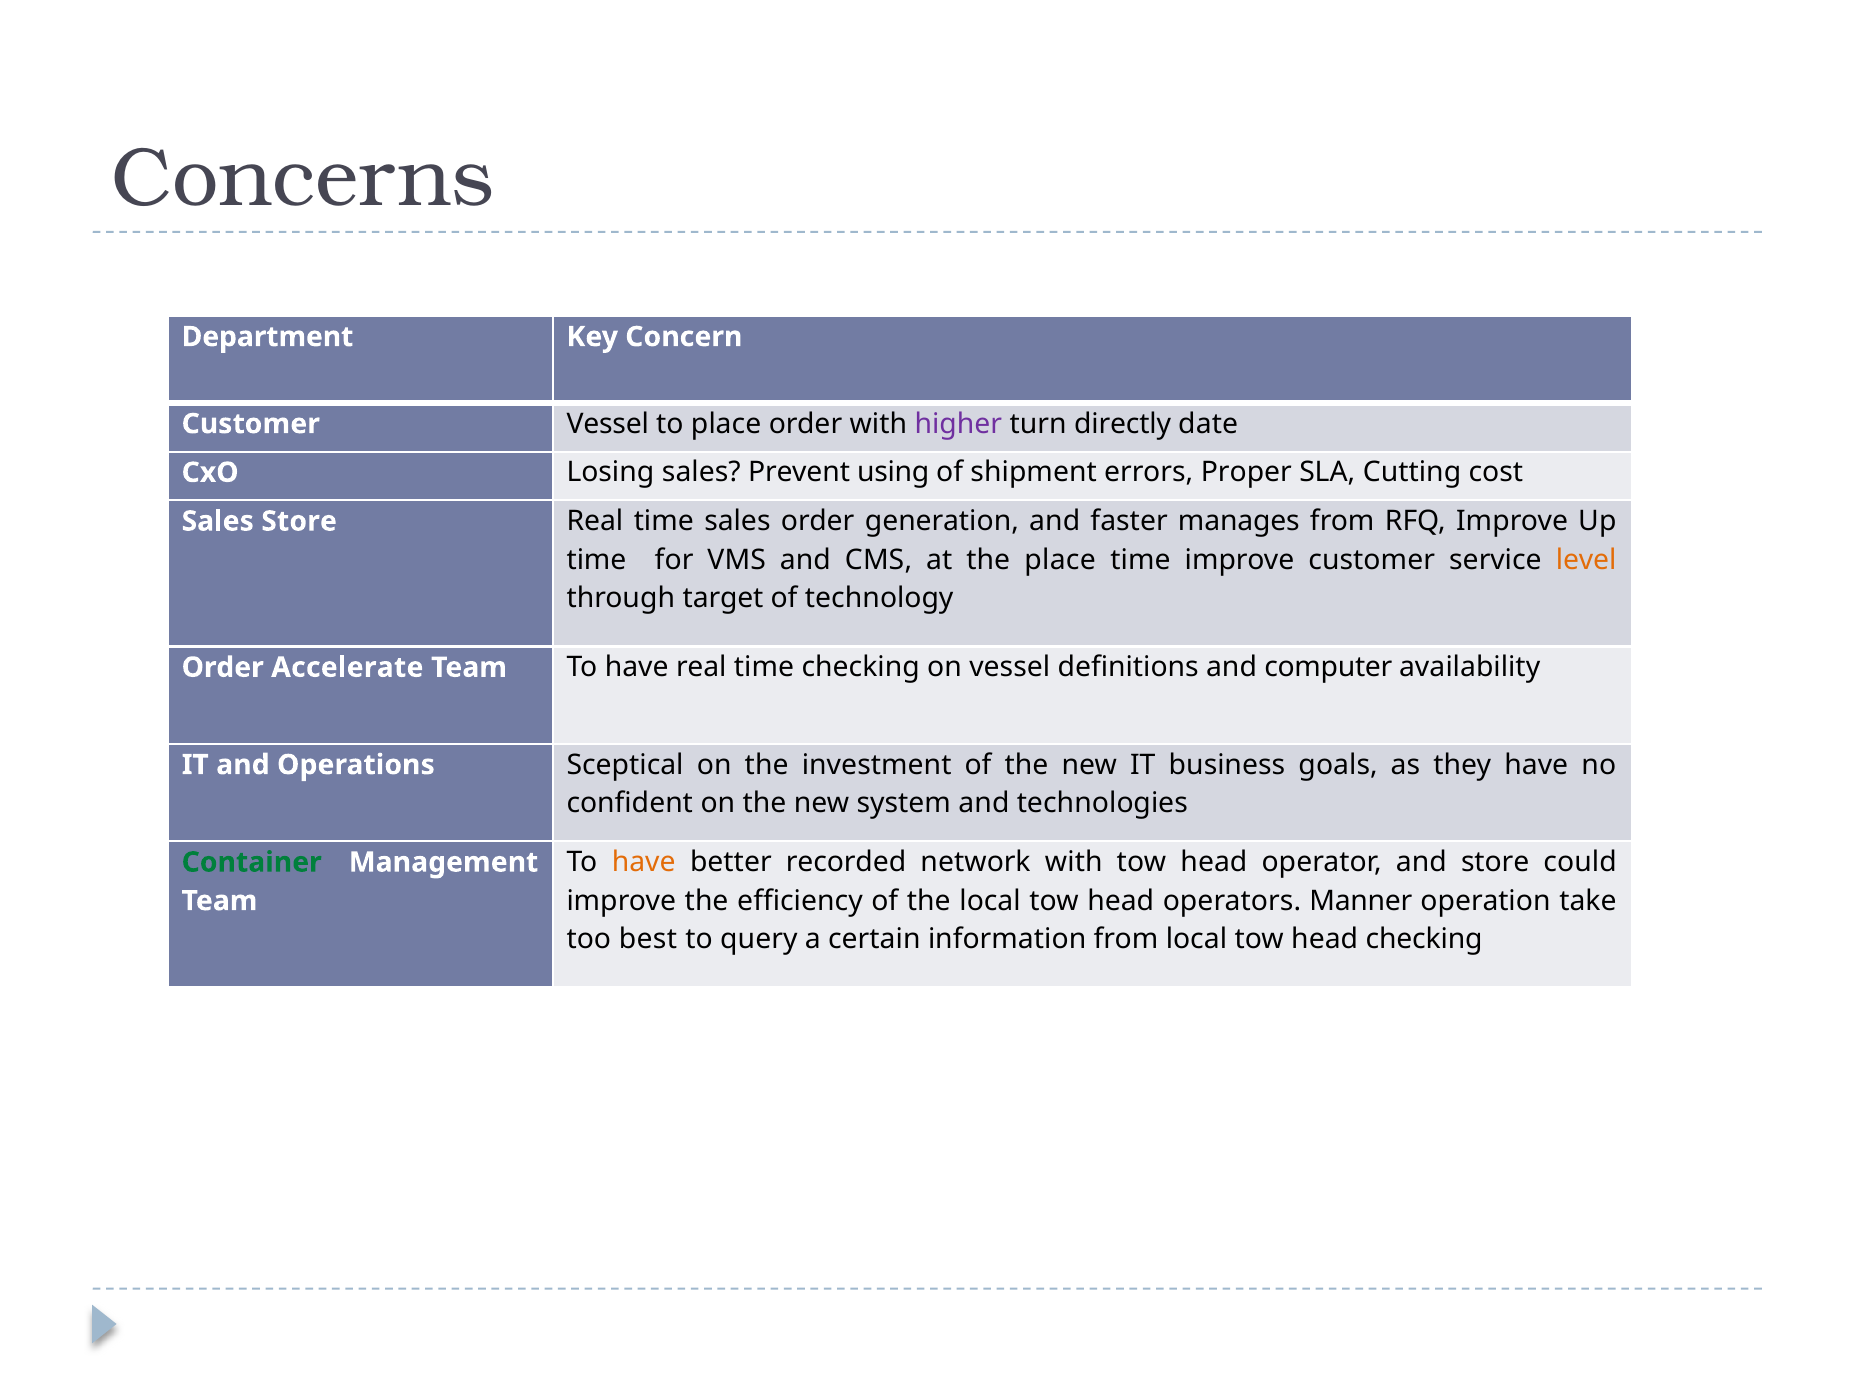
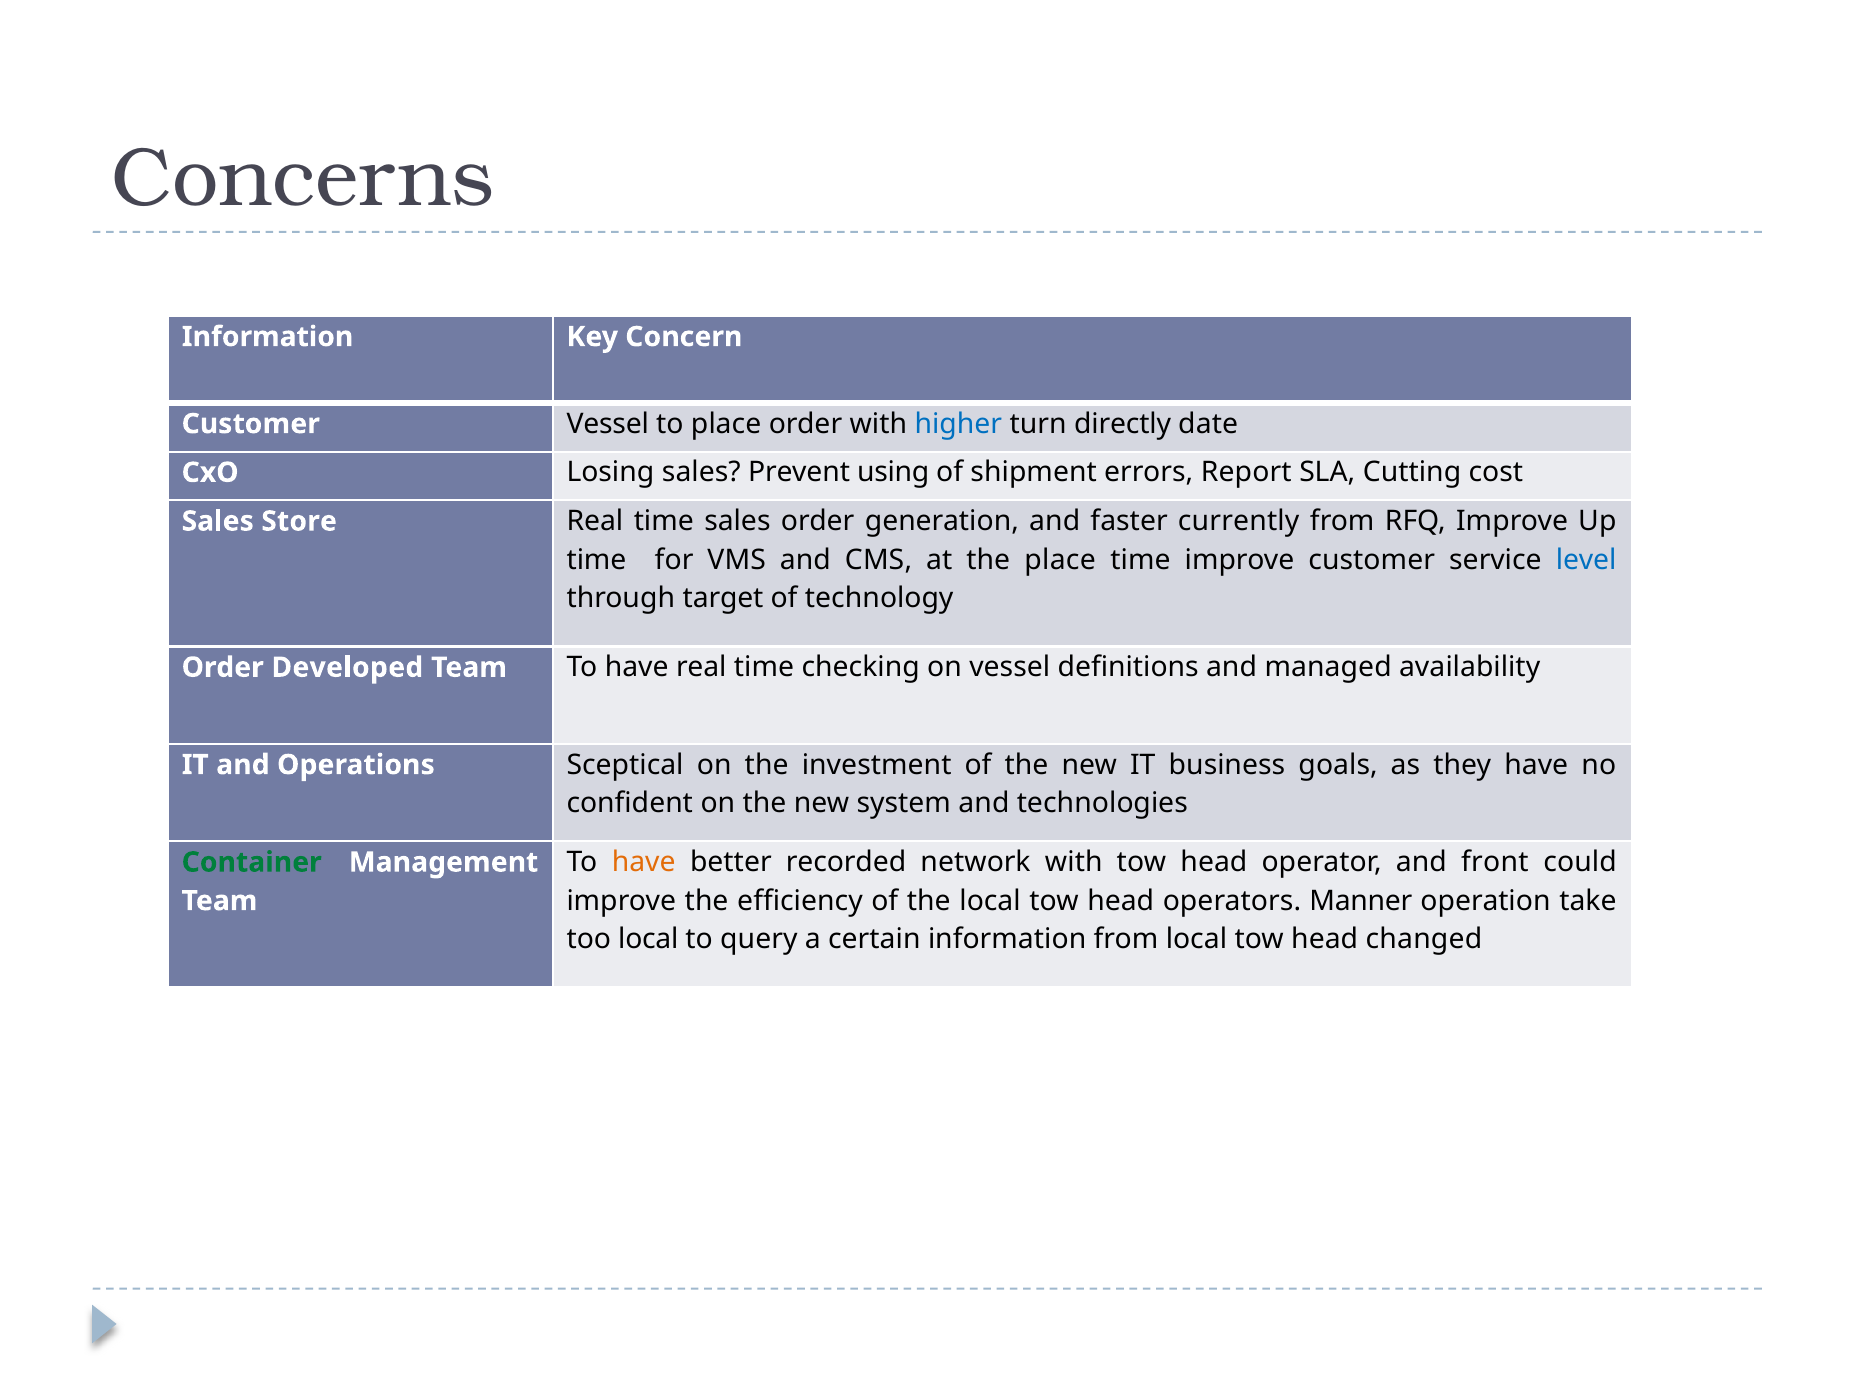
Department: Department -> Information (267, 337)
higher colour: purple -> blue (958, 424)
Proper: Proper -> Report (1246, 473)
manages: manages -> currently (1239, 521)
level colour: orange -> blue (1586, 560)
Accelerate: Accelerate -> Developed (347, 668)
computer: computer -> managed (1328, 668)
and store: store -> front (1495, 862)
too best: best -> local (648, 940)
head checking: checking -> changed (1424, 940)
